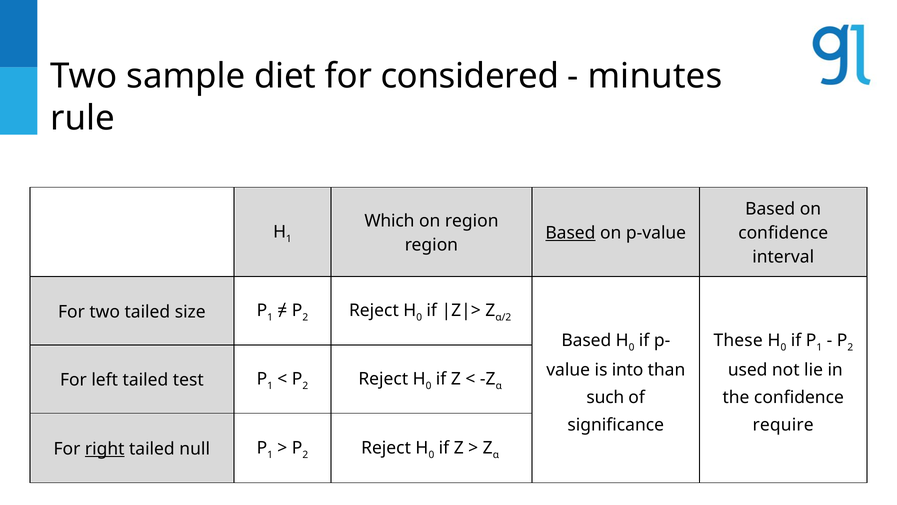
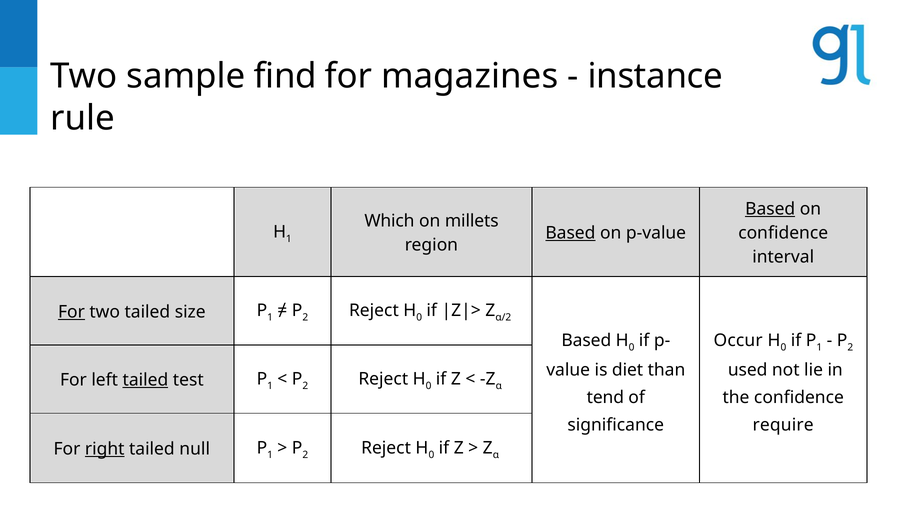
diet: diet -> find (285, 76)
considered: considered -> magazines (470, 76)
minutes: minutes -> instance (655, 76)
Based underline: none -> present (770, 209)
on region: region -> millets (472, 221)
For underline: none -> present (71, 312)
These: These -> Occur (738, 340)
into: into -> diet (628, 370)
tailed underline: none -> present (145, 380)
such: such -> tend (605, 397)
